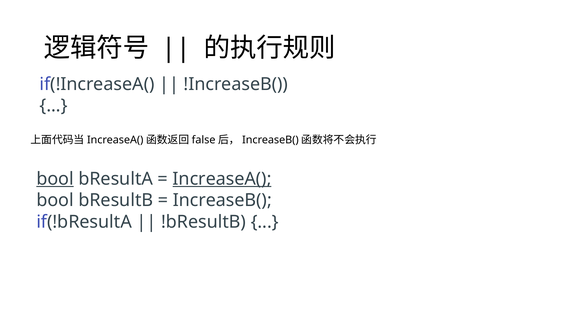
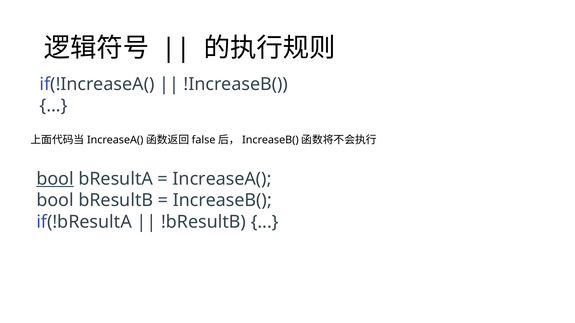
IncreaseA( underline: present -> none (222, 179)
